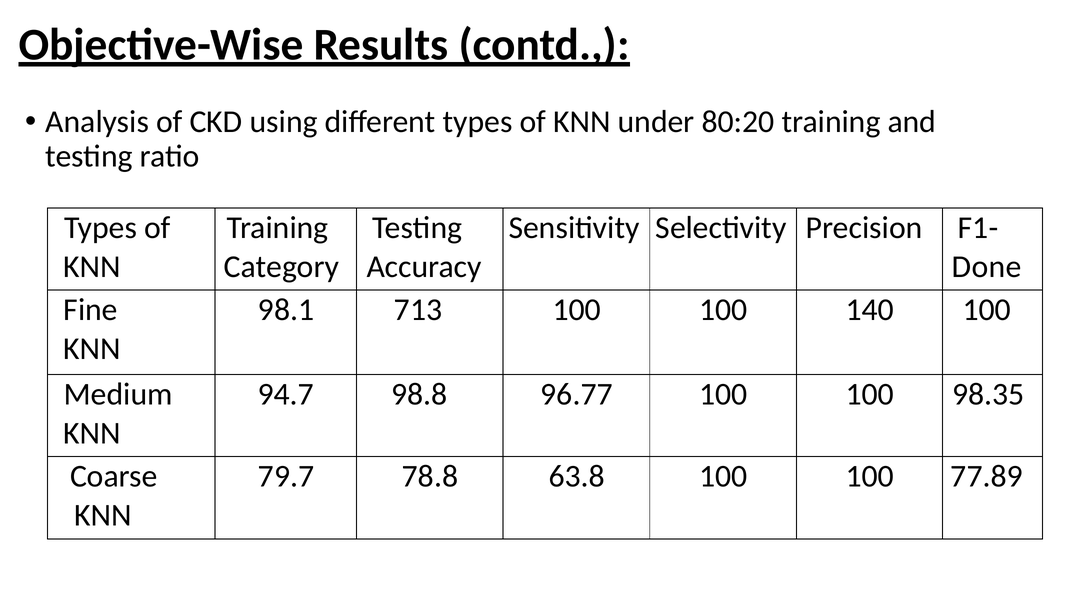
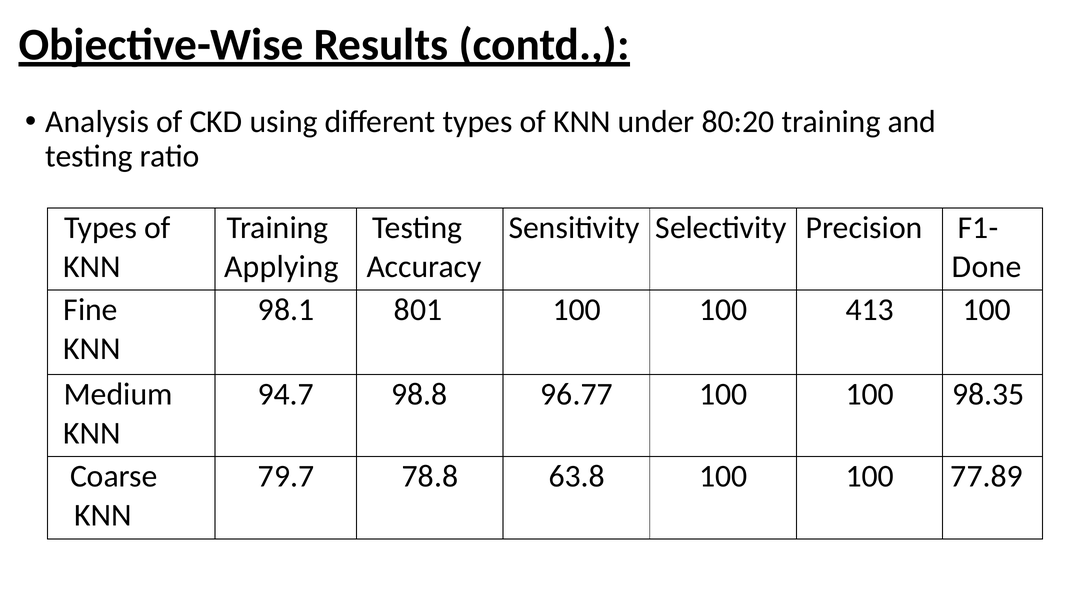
Category: Category -> Applying (281, 267)
713: 713 -> 801 (418, 309)
140: 140 -> 413 (870, 309)
